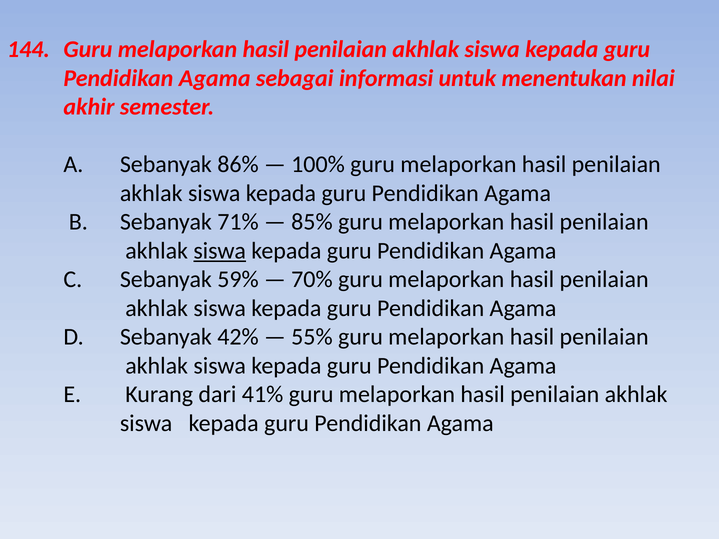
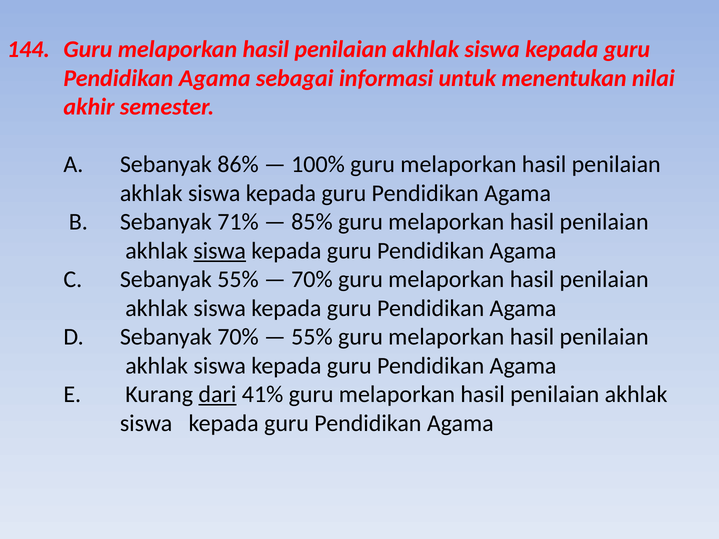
Sebanyak 59%: 59% -> 55% (238, 280)
Sebanyak 42%: 42% -> 70% (238, 337)
dari underline: none -> present (217, 395)
